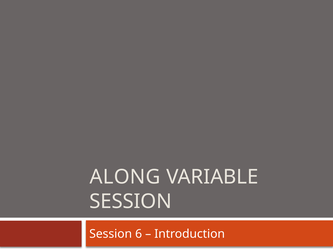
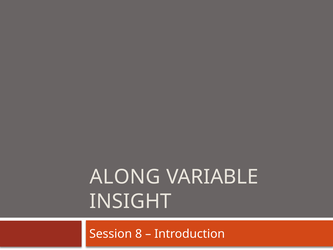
SESSION: SESSION -> INSIGHT (130, 201)
6: 6 -> 8 (139, 234)
